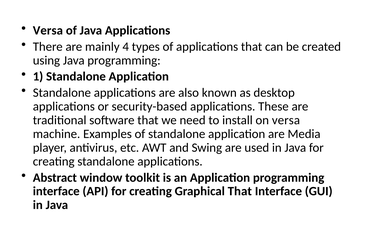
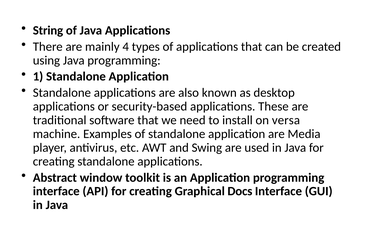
Versa: Versa -> String (48, 30)
Graphical That: That -> Docs (240, 192)
